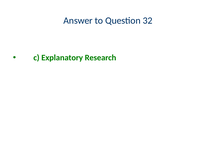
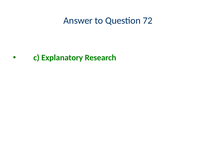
32: 32 -> 72 (148, 21)
